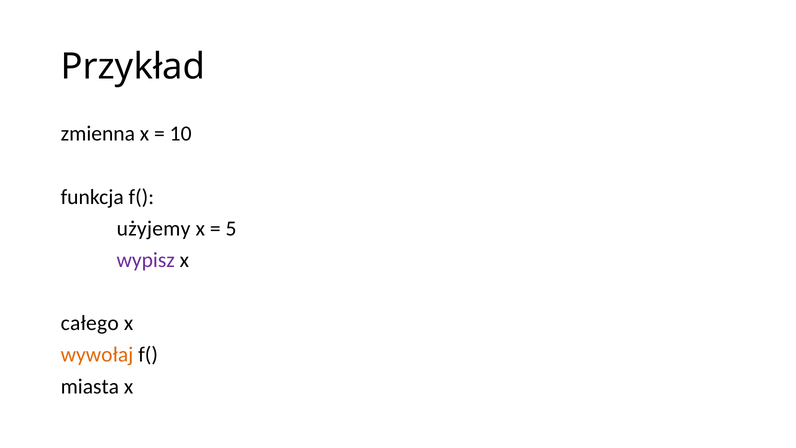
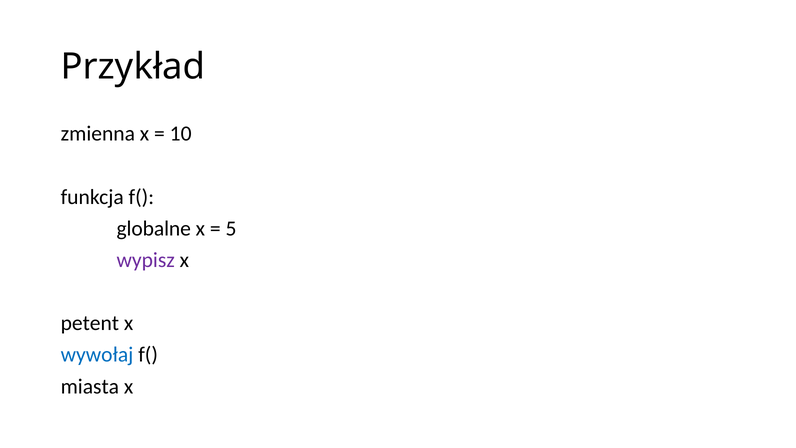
użyjemy: użyjemy -> globalne (154, 228)
całego: całego -> petent (90, 323)
wywołaj colour: orange -> blue (97, 355)
